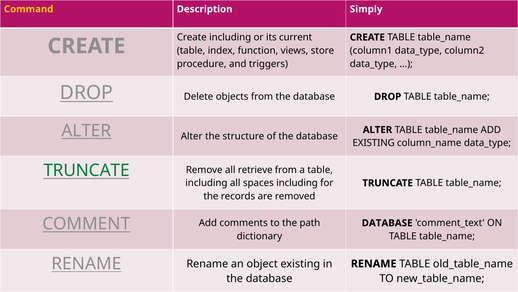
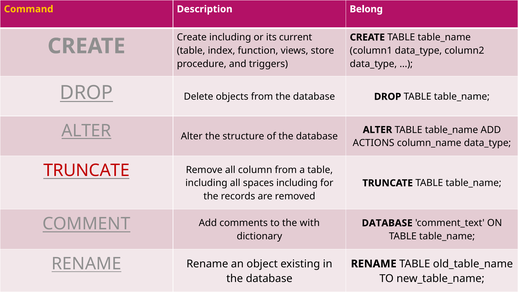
Simply: Simply -> Belong (366, 9)
EXISTING: EXISTING -> ACTIONS (374, 143)
TRUNCATE colour: green -> red (87, 170)
retrieve: retrieve -> column (255, 169)
path: path -> with (310, 223)
